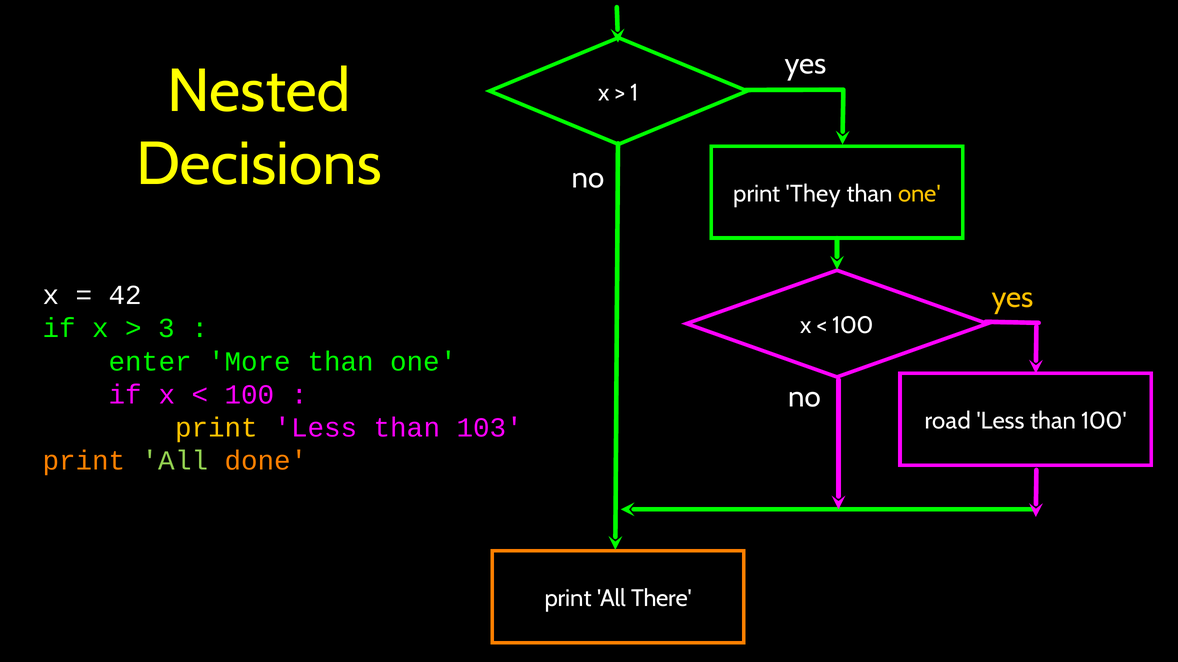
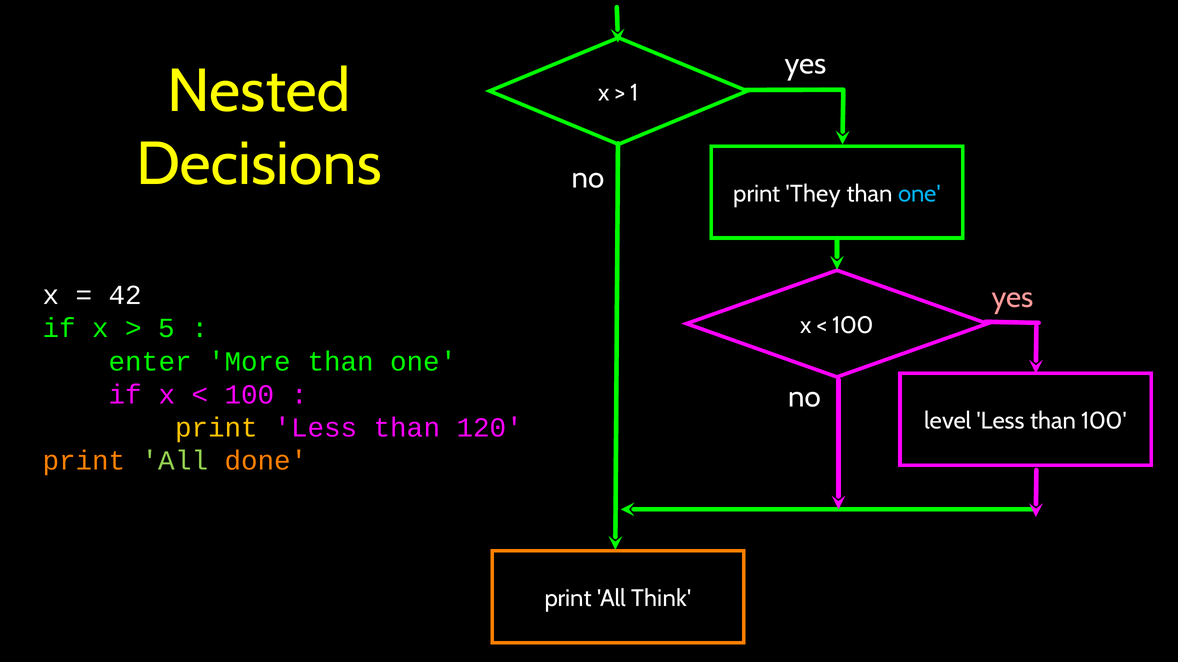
one colour: yellow -> light blue (919, 194)
yes colour: yellow -> pink (1013, 298)
3: 3 -> 5 (167, 329)
road: road -> level (948, 421)
103: 103 -> 120 (490, 428)
There: There -> Think (661, 599)
